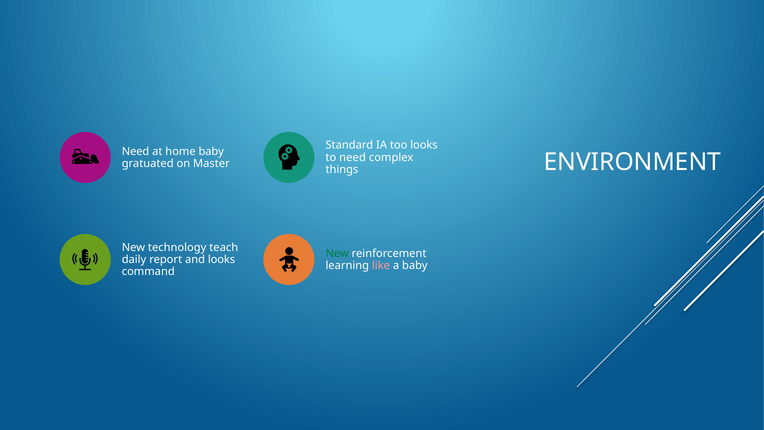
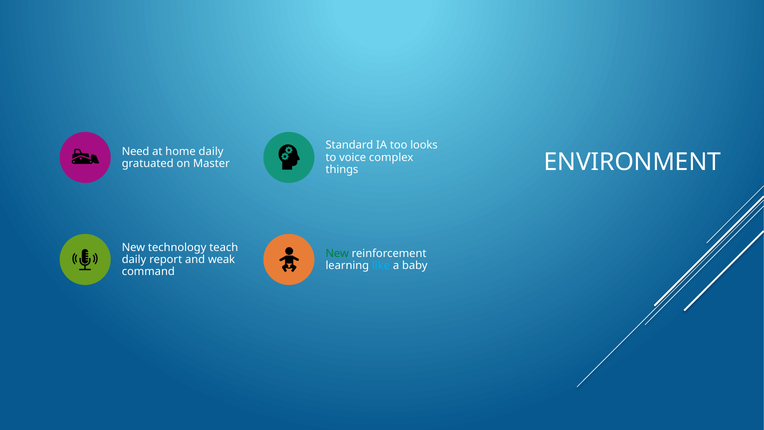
home baby: baby -> daily (211, 151)
to need: need -> voice (353, 157)
and looks: looks -> weak (222, 259)
like colour: pink -> light blue (381, 265)
